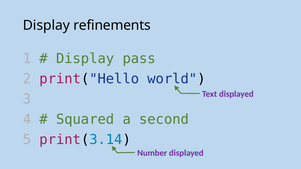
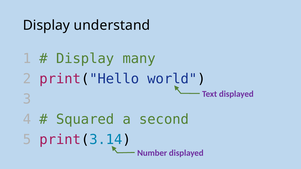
refinements: refinements -> understand (112, 25)
pass: pass -> many (139, 59)
